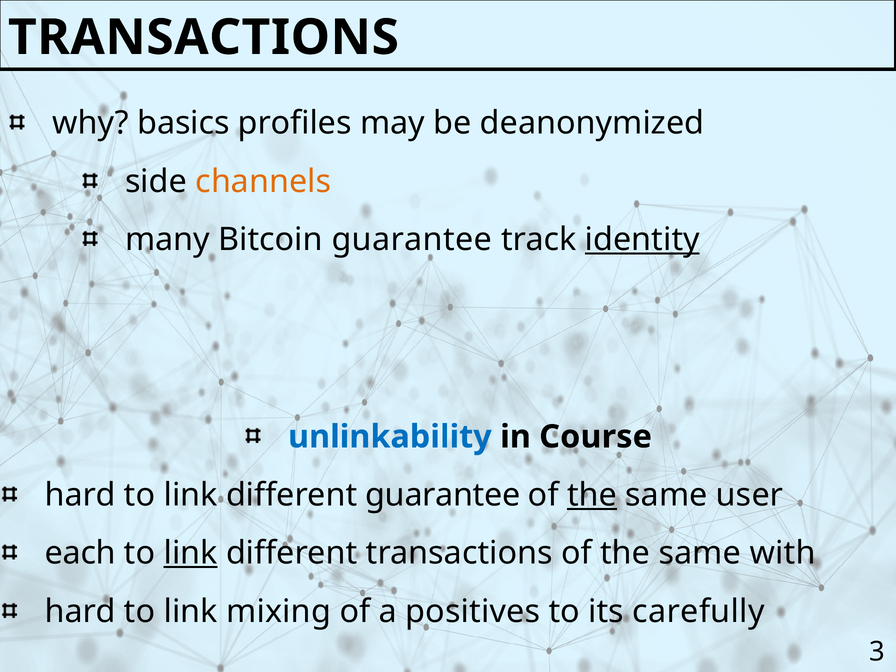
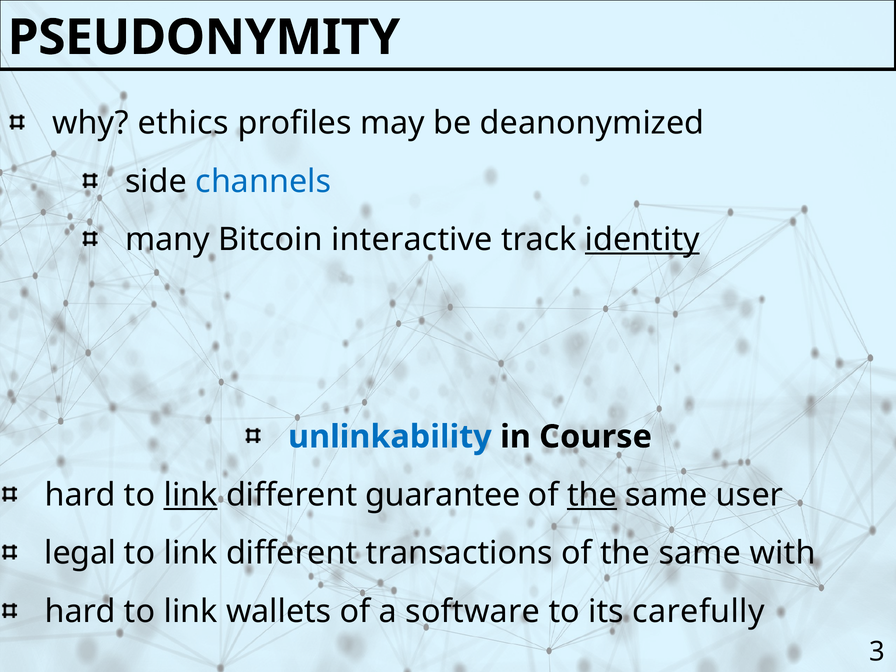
TRANSACTIONS: TRANSACTIONS -> PSEUDONYMITY (204, 38)
basics: basics -> ethics (183, 123)
channels colour: orange -> blue (263, 181)
Bitcoin guarantee: guarantee -> interactive (412, 240)
link underline: none -> present (191, 495)
each: each -> legal (80, 553)
link underline: present -> none (191, 553)
mixing: mixing -> wallets (279, 611)
positives: positives -> software (473, 611)
